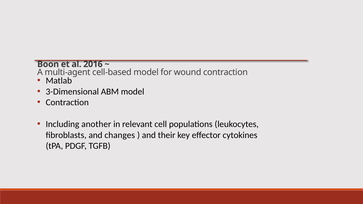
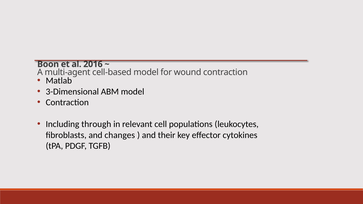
another: another -> through (96, 124)
